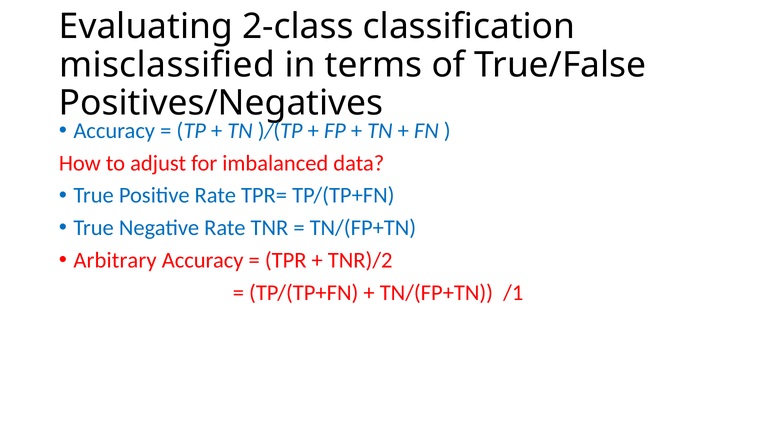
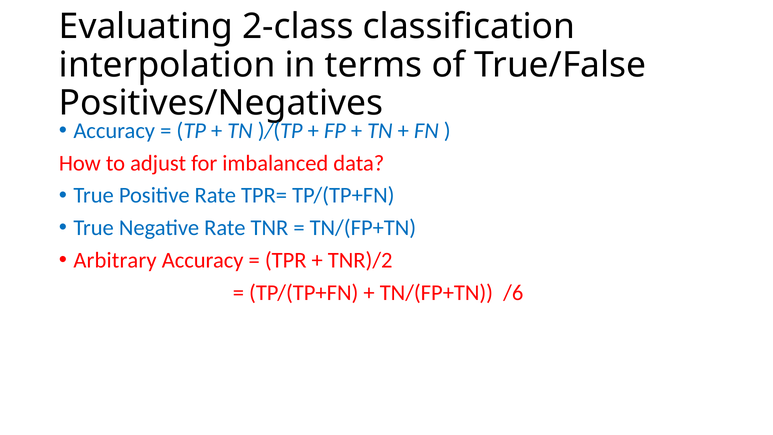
misclassified: misclassified -> interpolation (167, 65)
/1: /1 -> /6 (513, 292)
